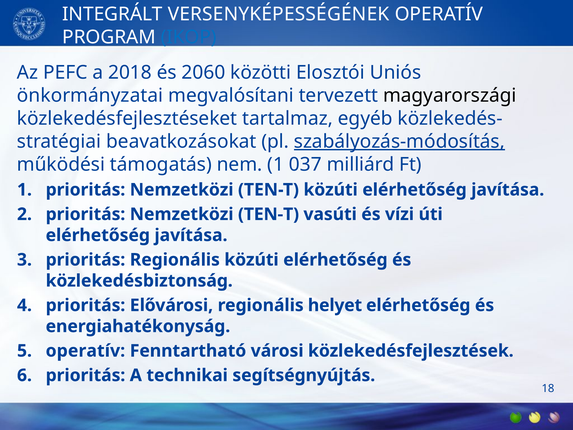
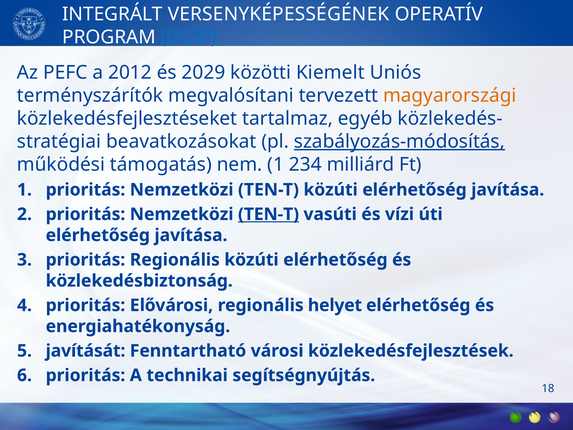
2018: 2018 -> 2012 (130, 73)
2060: 2060 -> 2029 (203, 73)
Elosztói: Elosztói -> Kiemelt (330, 73)
önkormányzatai: önkormányzatai -> terményszárítók (90, 96)
magyarországi colour: black -> orange (450, 96)
037: 037 -> 234 (305, 164)
TEN-T underline: none -> present (269, 214)
operatív: operatív -> javítását (86, 351)
